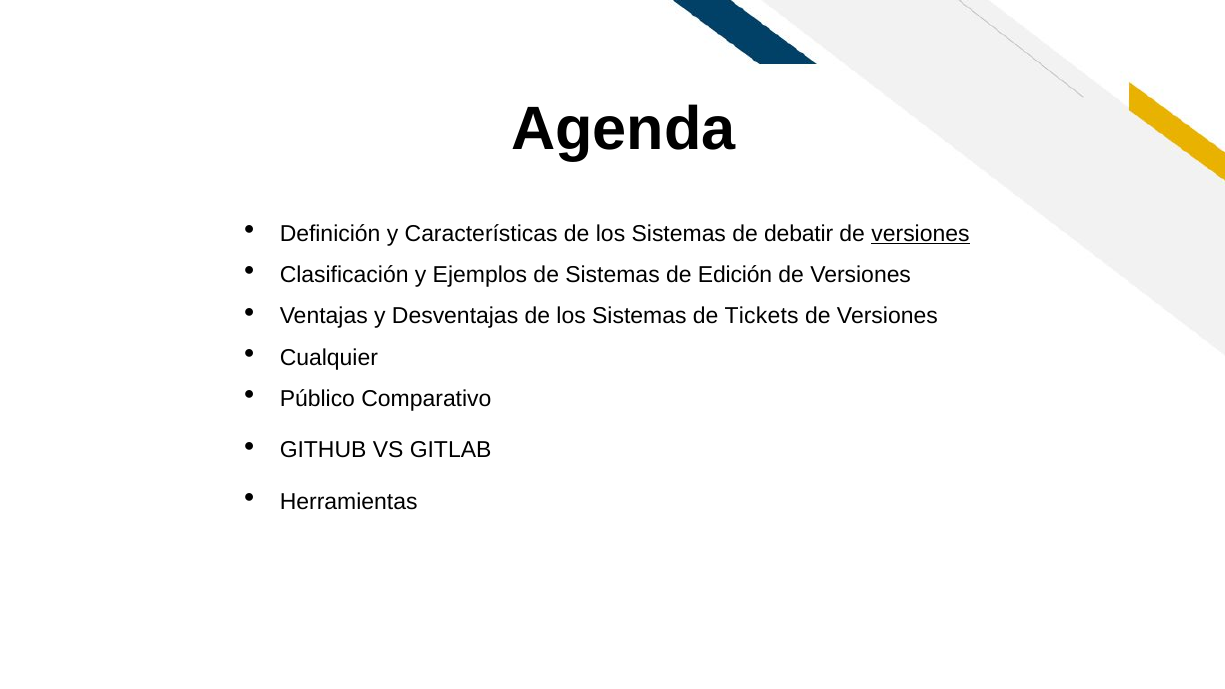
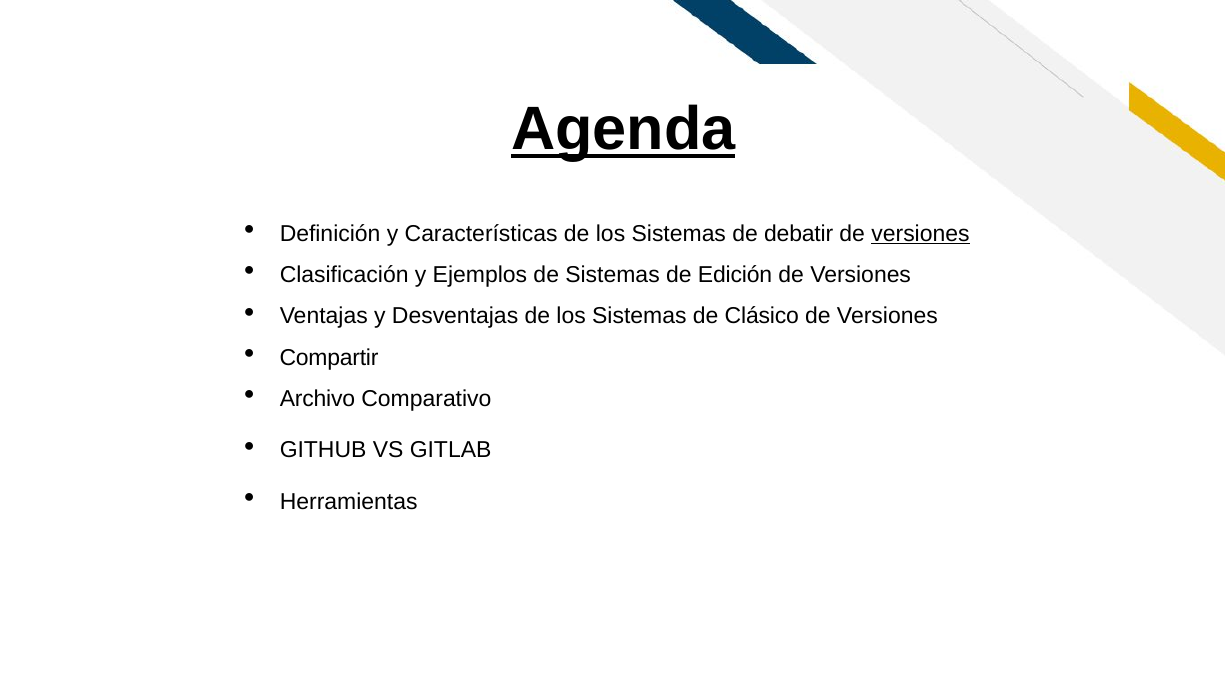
Agenda underline: none -> present (623, 130)
Tickets: Tickets -> Clásico (762, 316)
Cualquier: Cualquier -> Compartir (329, 358)
Público: Público -> Archivo (317, 399)
